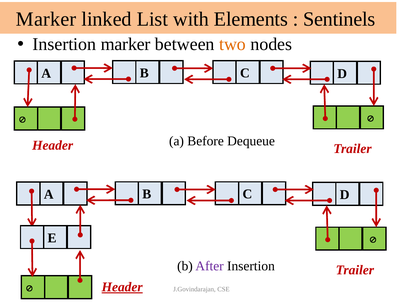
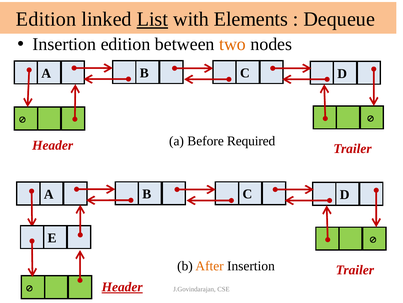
Marker: Marker -> Edition (46, 19)
List underline: none -> present (152, 19)
Sentinels: Sentinels -> Dequeue (339, 19)
Insertion marker: marker -> edition (126, 44)
Dequeue: Dequeue -> Required (251, 141)
After colour: purple -> orange (210, 265)
